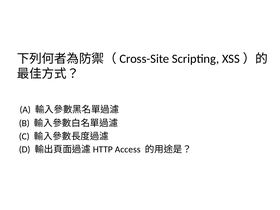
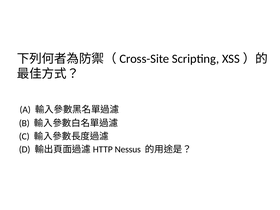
Access: Access -> Nessus (128, 149)
